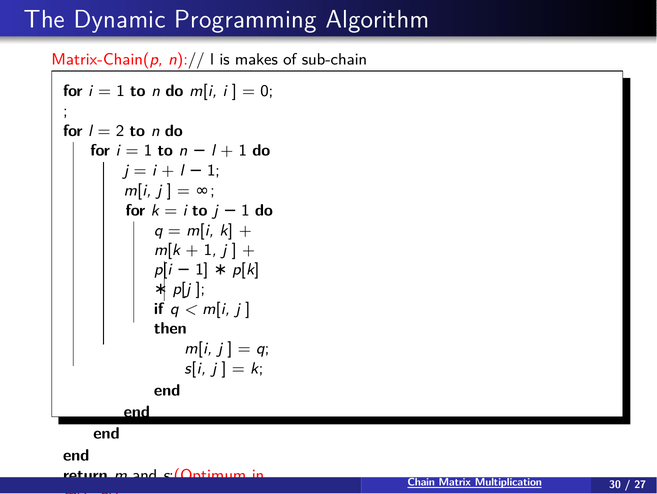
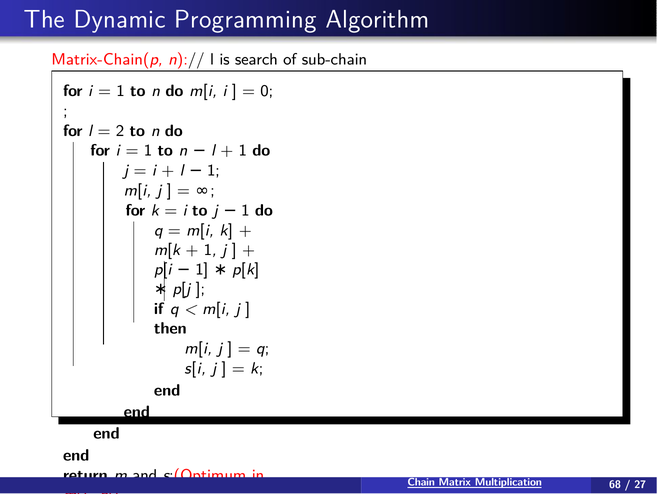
makes: makes -> search (256, 59)
30: 30 -> 68 (615, 484)
